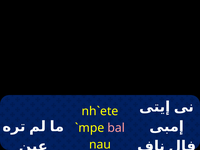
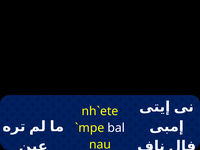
bal colour: pink -> white (116, 128)
